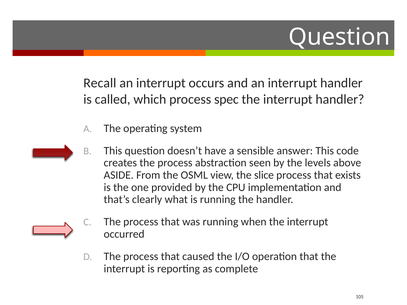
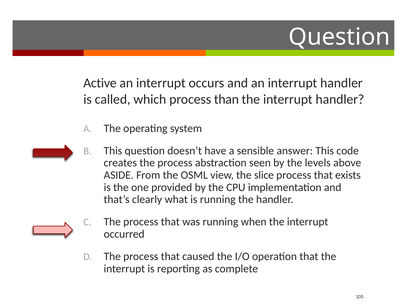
Recall: Recall -> Active (100, 83)
spec: spec -> than (226, 99)
